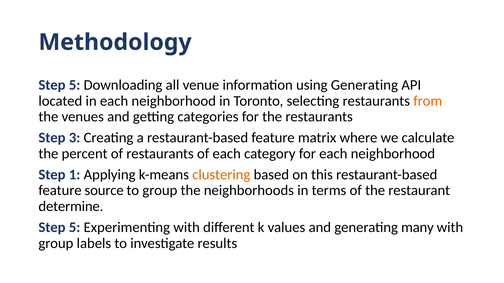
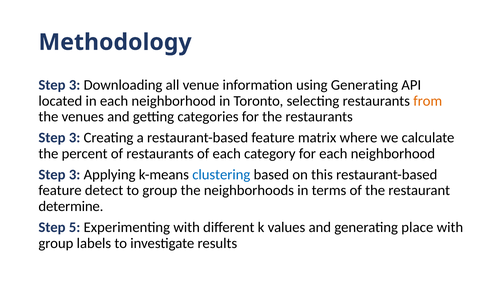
5: 5 -> 3 (75, 85)
1: 1 -> 3 (75, 175)
clustering colour: orange -> blue (221, 175)
source: source -> detect (104, 191)
many: many -> place (417, 228)
